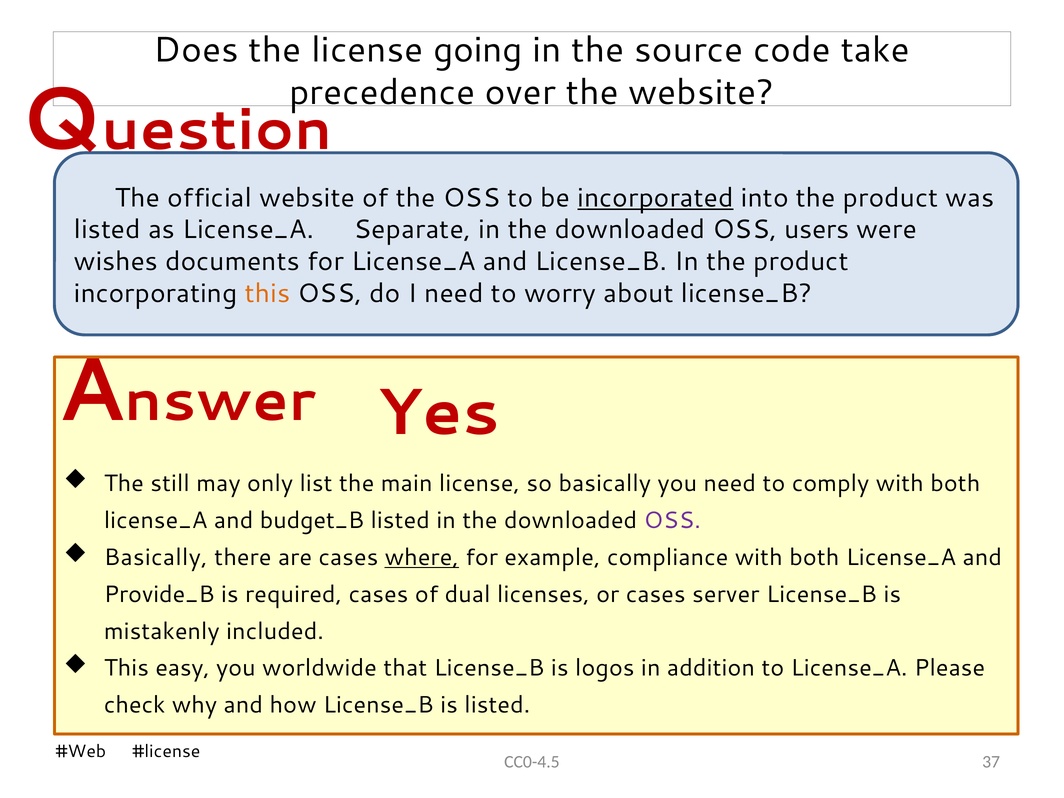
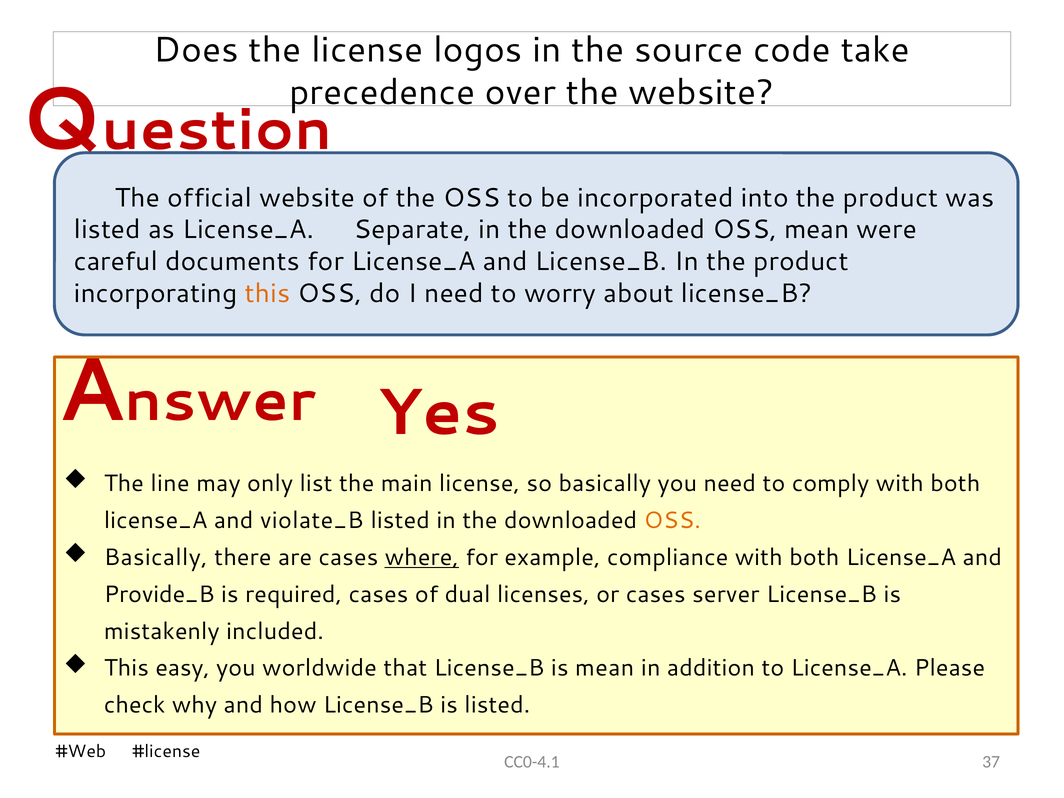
going: going -> logos (478, 50)
incorporated underline: present -> none (655, 198)
OSS users: users -> mean (817, 230)
wishes: wishes -> careful (116, 262)
still: still -> line (170, 483)
budget_B: budget_B -> violate_B (312, 520)
OSS colour: purple -> orange (672, 520)
is logos: logos -> mean (605, 668)
CC0-4.5: CC0-4.5 -> CC0-4.1 (532, 762)
